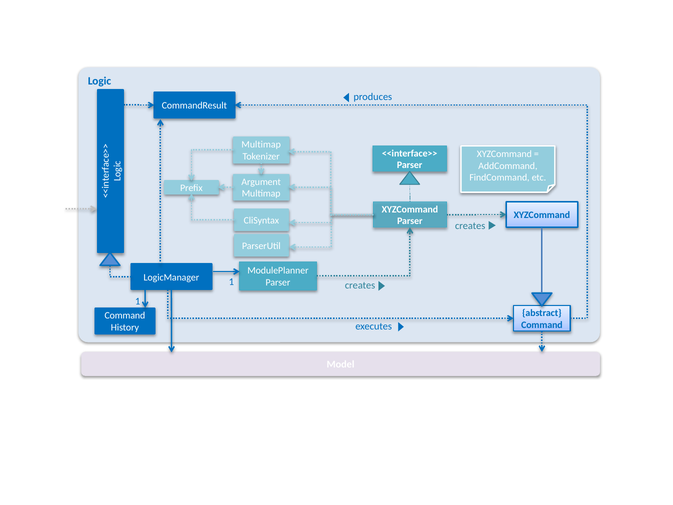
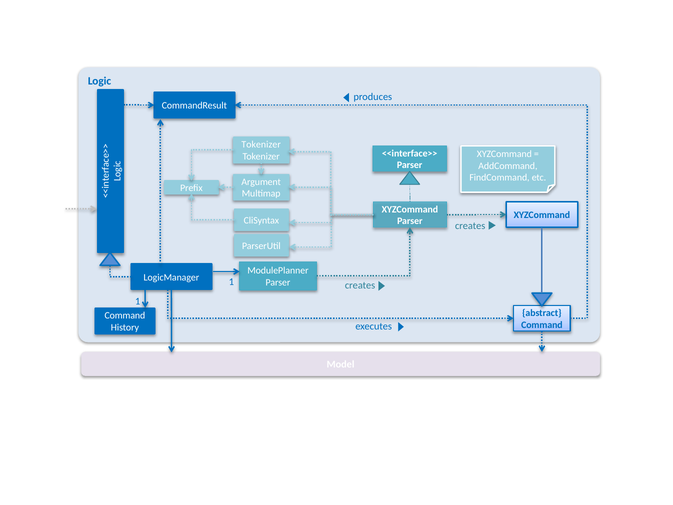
Multimap: Multimap -> Tokenizer (261, 145)
